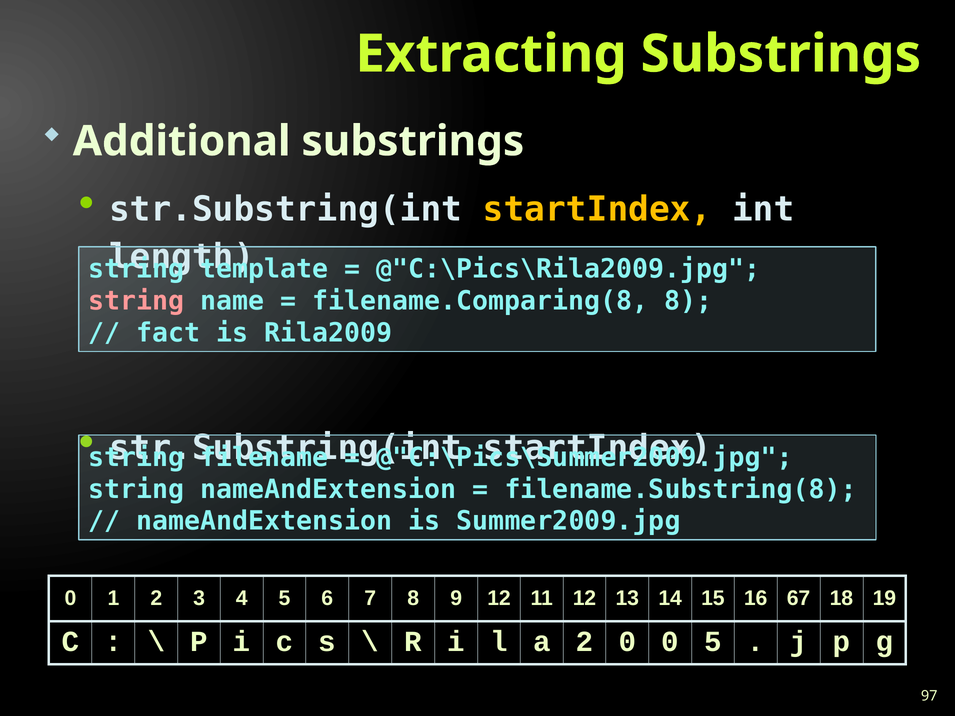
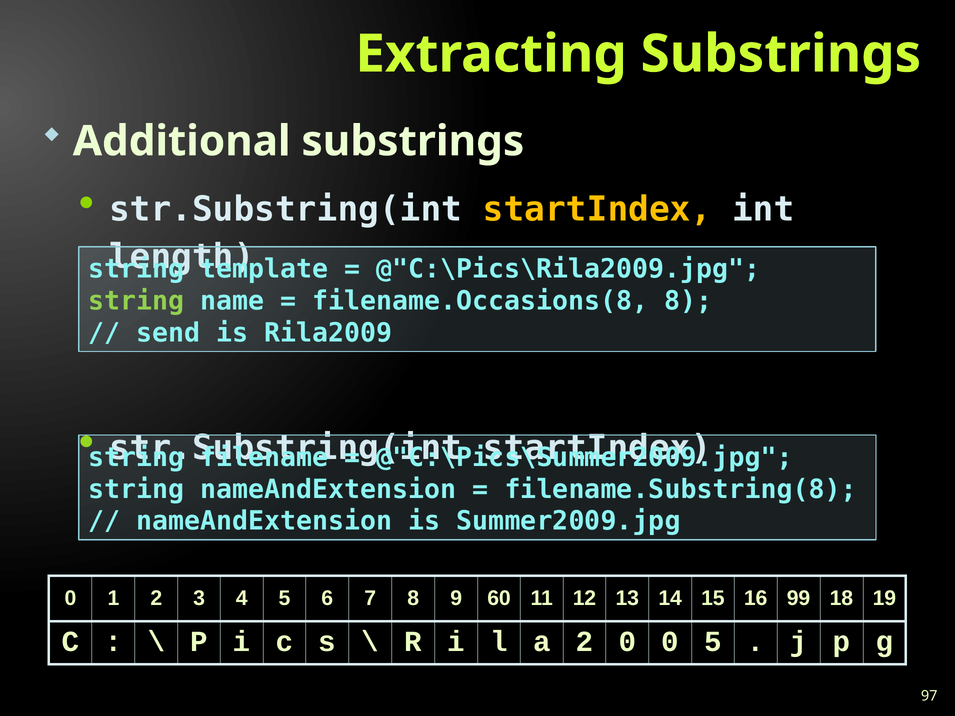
string colour: pink -> light green (136, 301)
filename.Comparing(8: filename.Comparing(8 -> filename.Occasions(8 (480, 301)
fact: fact -> send (168, 333)
9 12: 12 -> 60 (499, 598)
67: 67 -> 99 (799, 598)
